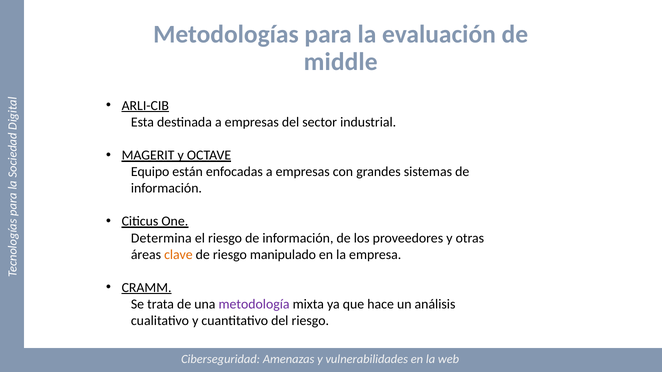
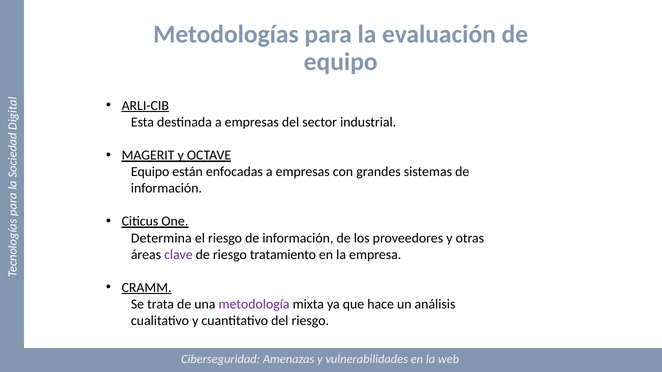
middle: middle -> equipo (341, 62)
clave colour: orange -> purple (178, 255)
manipulado: manipulado -> tratamiento (283, 255)
